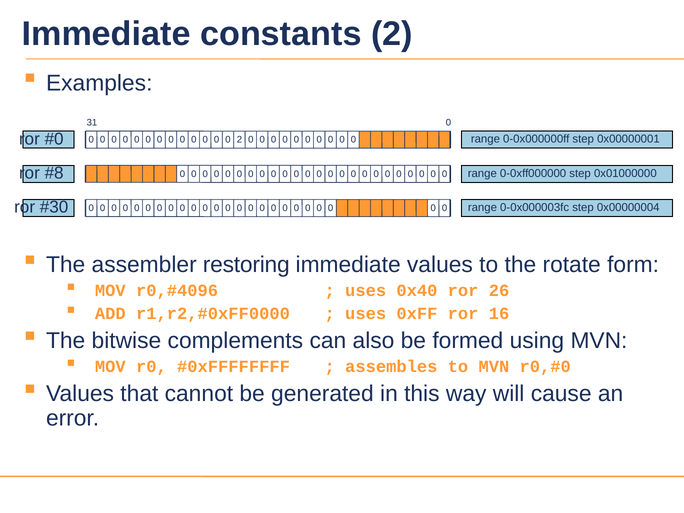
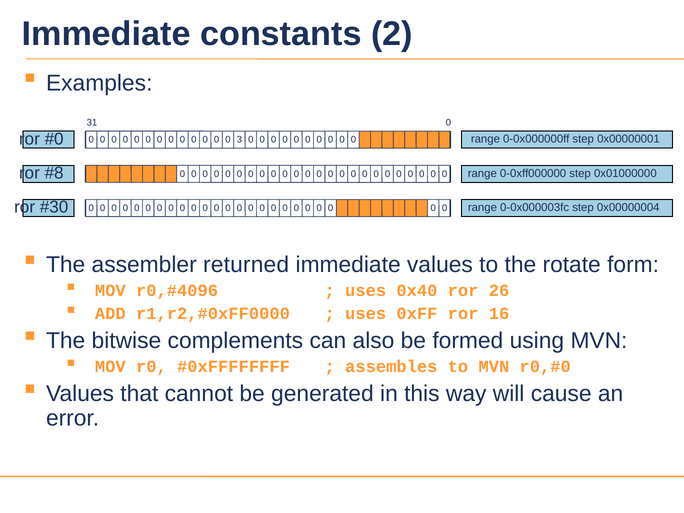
0 2: 2 -> 3 (239, 140)
restoring: restoring -> returned (246, 265)
